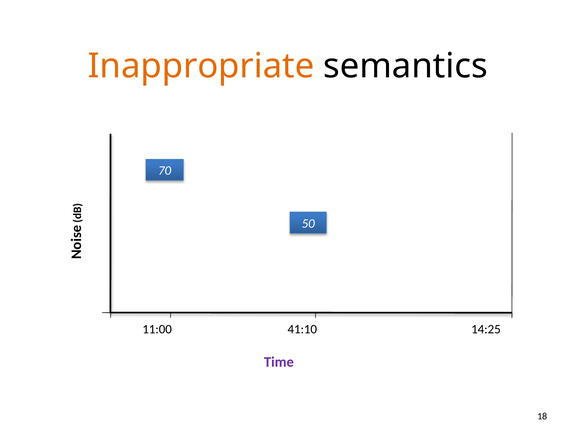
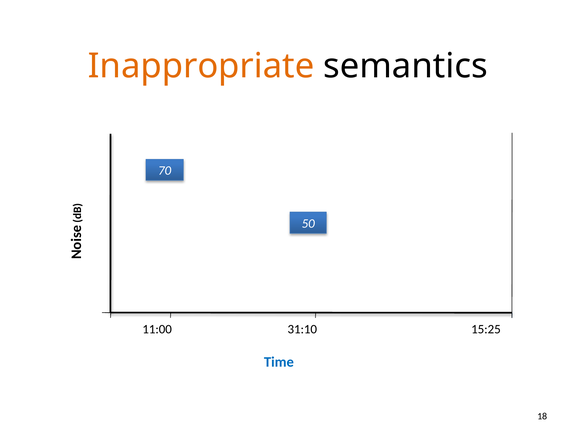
41:10: 41:10 -> 31:10 (302, 330)
14:25: 14:25 -> 15:25 (486, 330)
Time colour: purple -> blue (279, 363)
